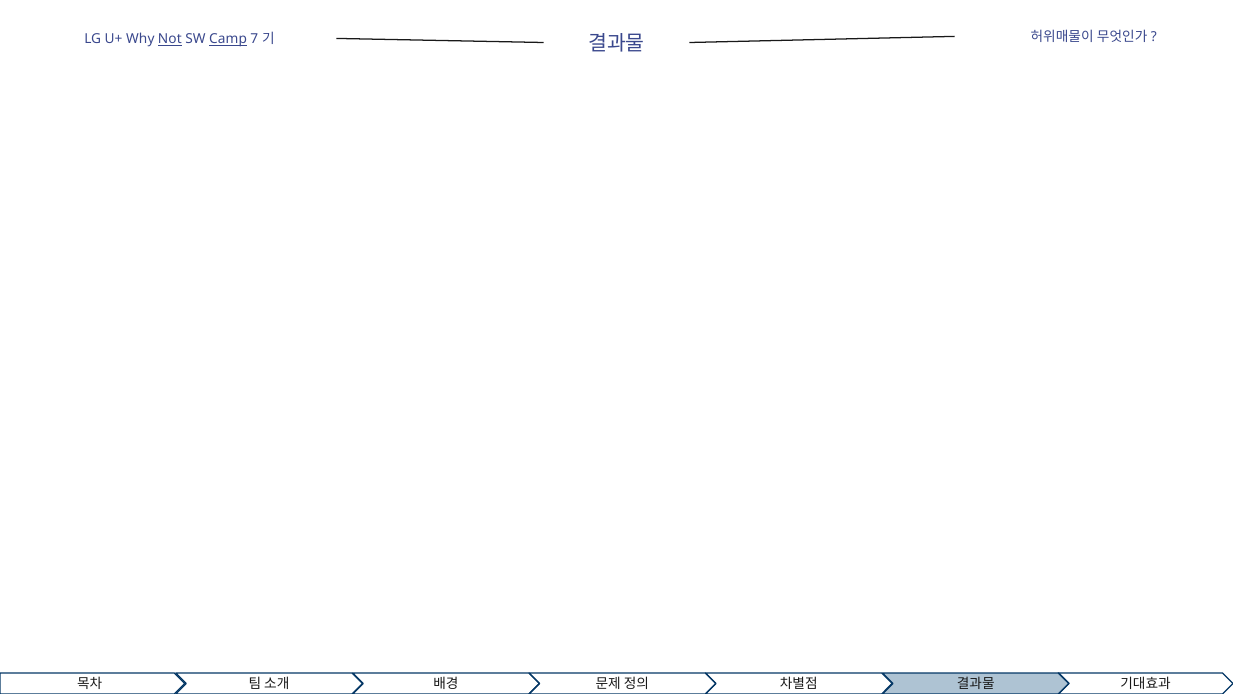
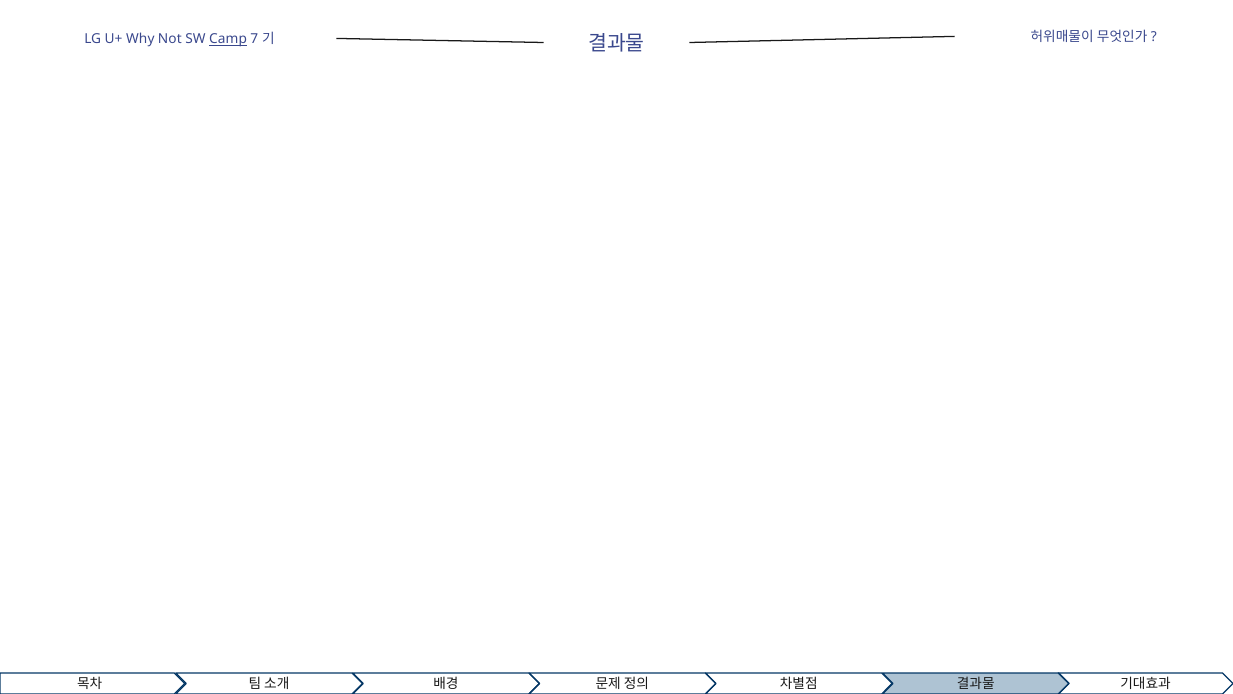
Not underline: present -> none (170, 39)
